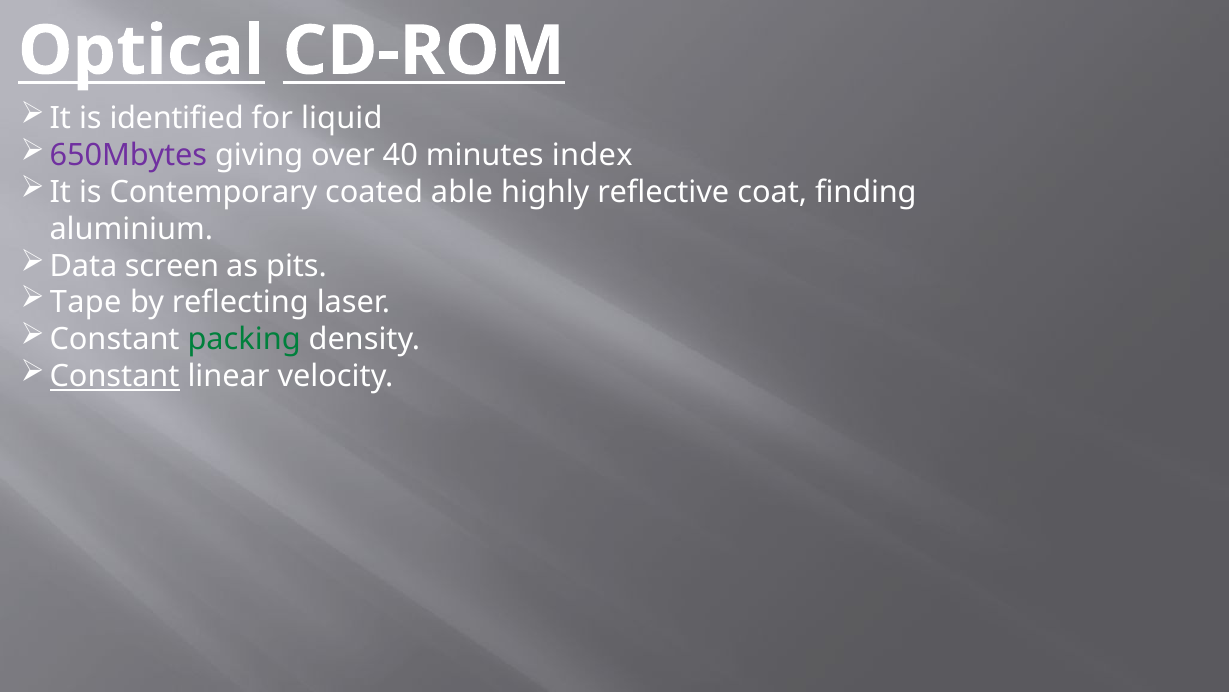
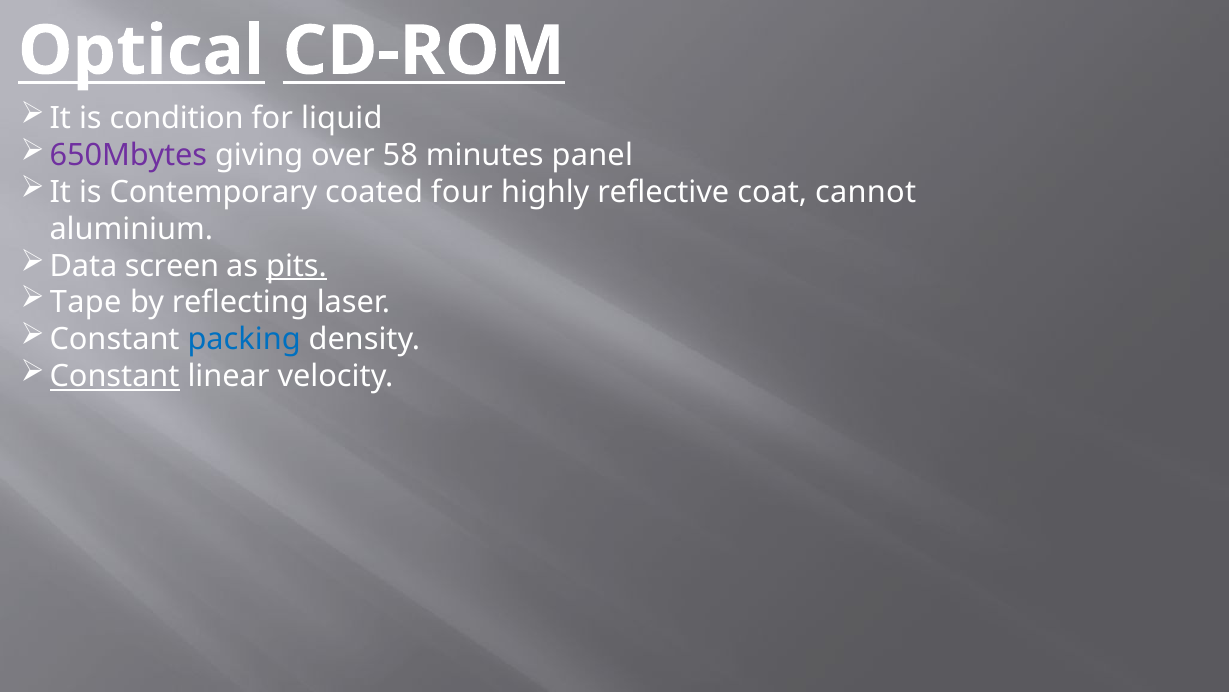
identified: identified -> condition (177, 118)
40: 40 -> 58 (400, 155)
index: index -> panel (592, 155)
able: able -> four (462, 192)
finding: finding -> cannot (866, 192)
pits underline: none -> present (297, 266)
packing colour: green -> blue (244, 339)
